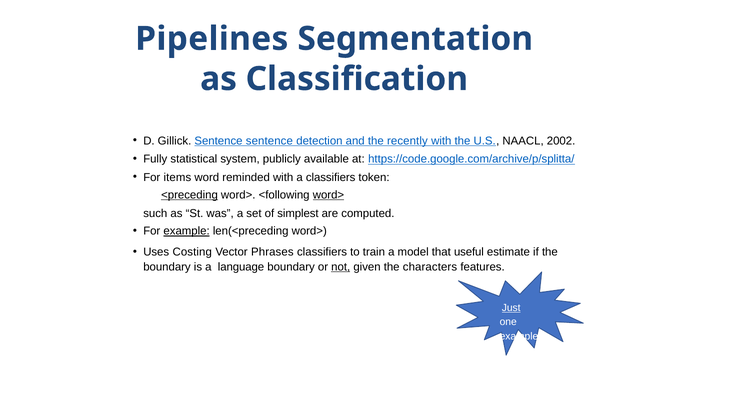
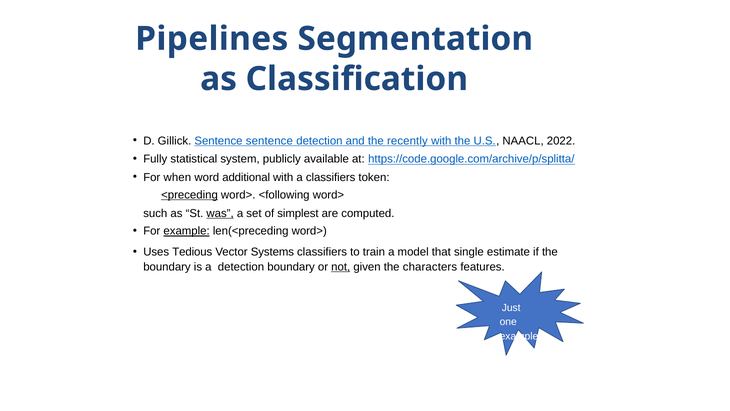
2002: 2002 -> 2022 (561, 141)
items: items -> when (177, 177)
reminded: reminded -> additional (246, 177)
word> underline: present -> none (328, 195)
was underline: none -> present (220, 213)
Costing: Costing -> Tedious (192, 252)
Phrases: Phrases -> Systems (272, 252)
useful: useful -> single (469, 252)
a language: language -> detection (241, 267)
Just underline: present -> none (511, 307)
